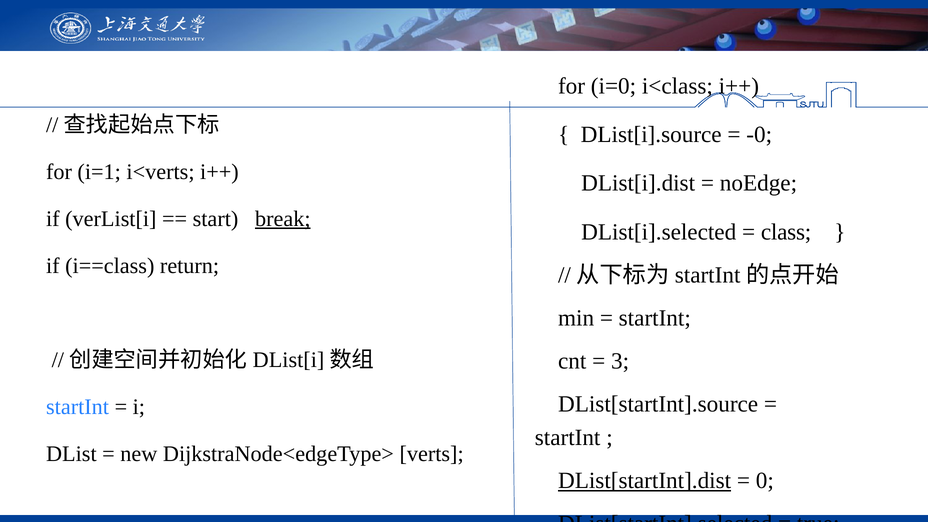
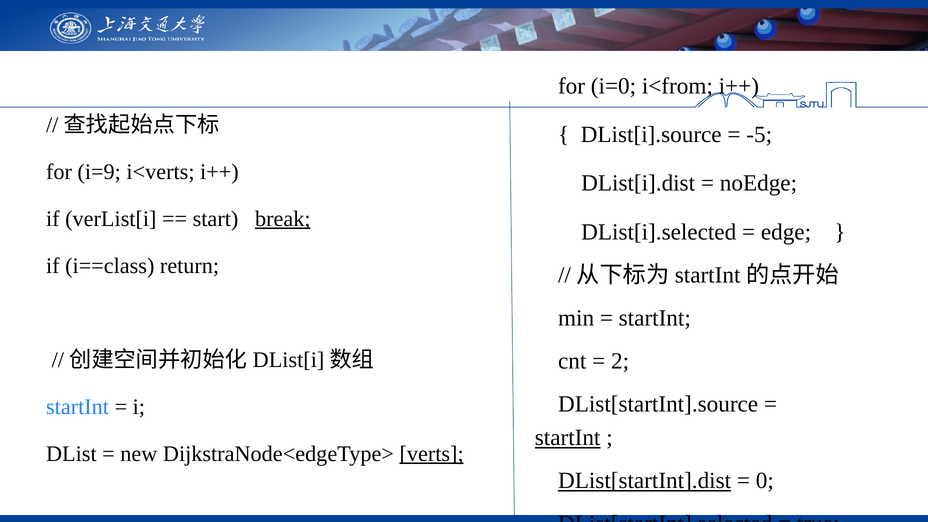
i<class: i<class -> i<from (677, 86)
-0: -0 -> -5 (759, 135)
i=1: i=1 -> i=9 (99, 172)
class: class -> edge (786, 232)
3: 3 -> 2 (620, 361)
startInt underline: none -> present (568, 438)
verts underline: none -> present (432, 454)
